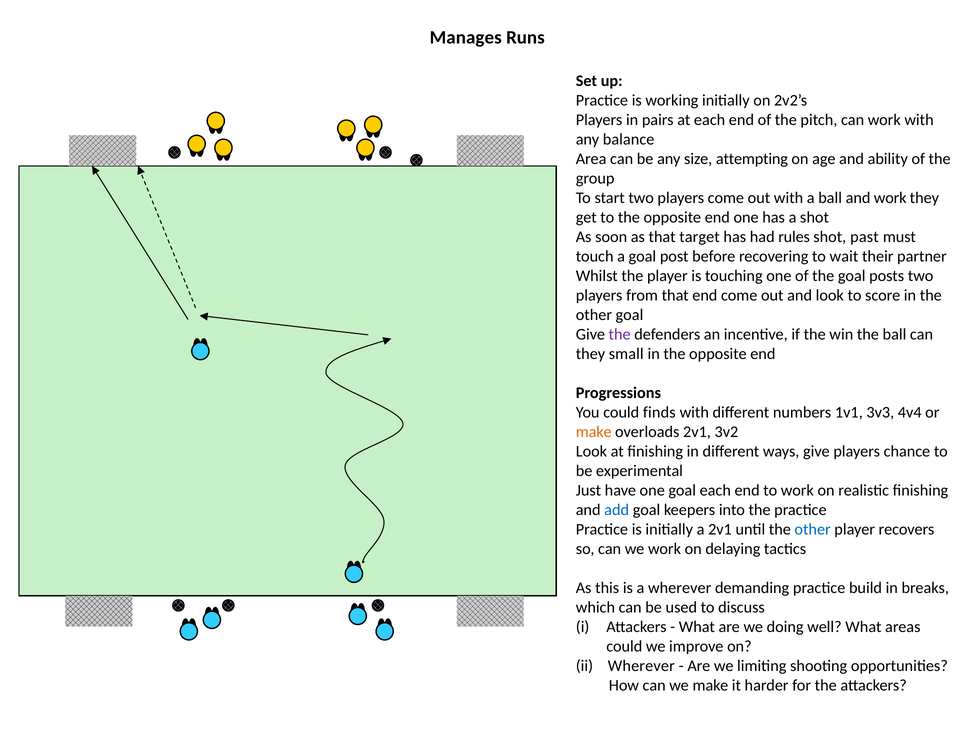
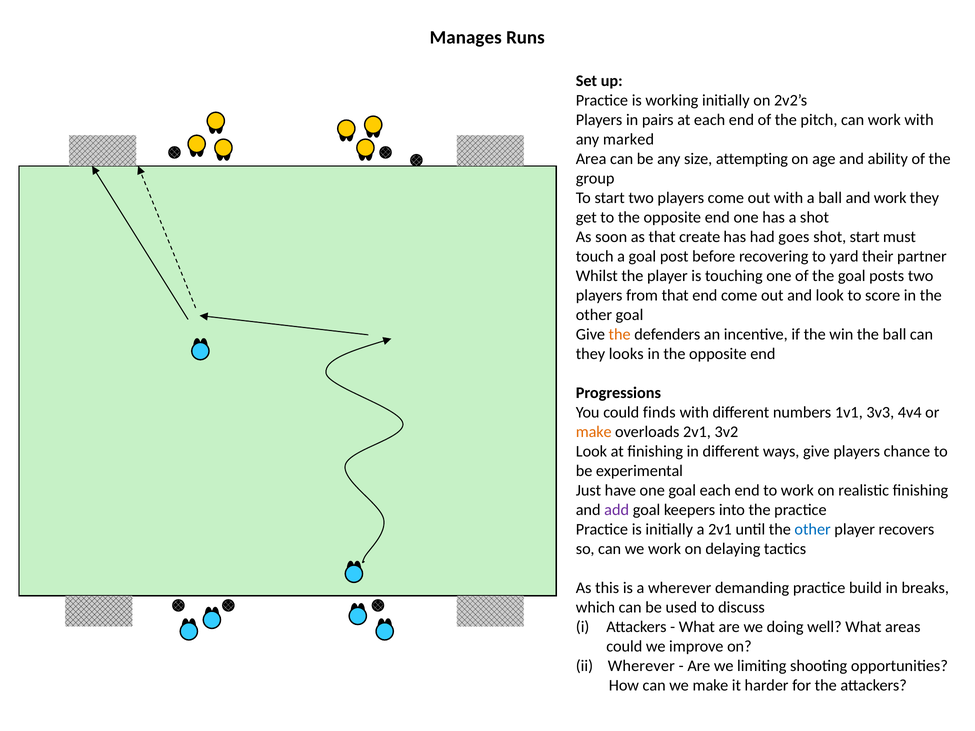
balance: balance -> marked (629, 139)
target: target -> create (700, 237)
rules: rules -> goes (794, 237)
shot past: past -> start (865, 237)
wait: wait -> yard (844, 256)
the colour: purple -> orange (620, 334)
small: small -> looks (626, 354)
add colour: blue -> purple (617, 510)
